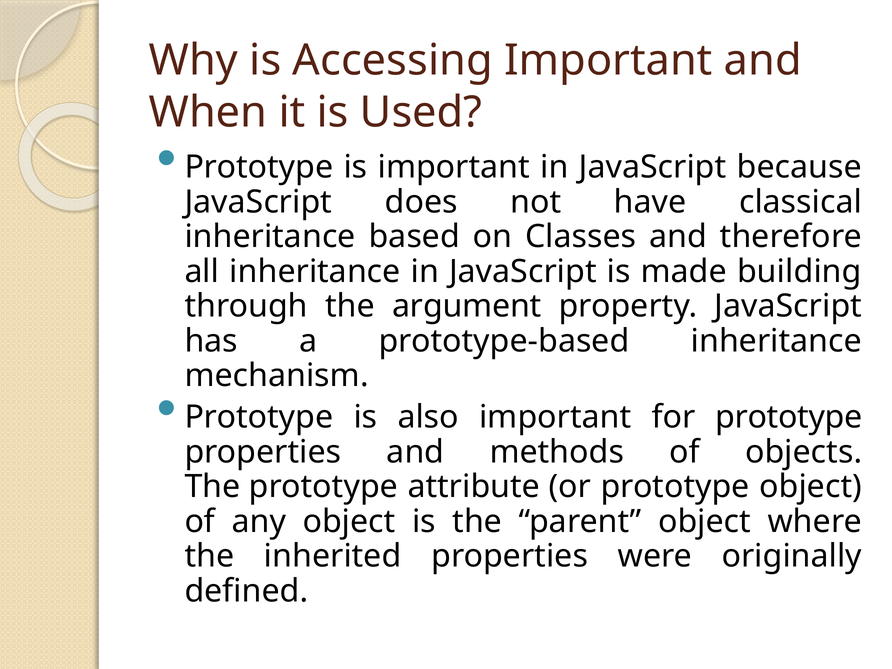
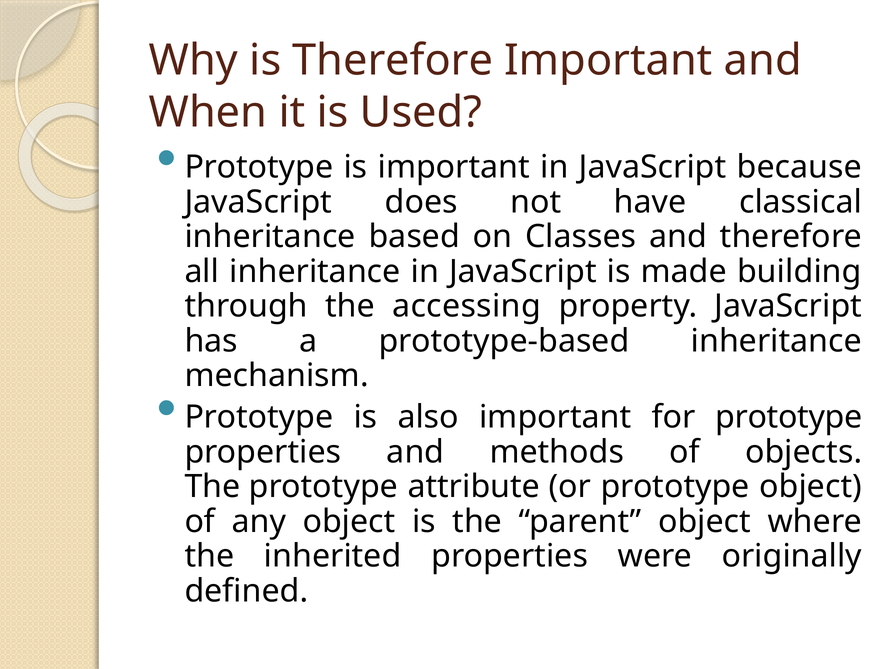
is Accessing: Accessing -> Therefore (393, 60)
argument: argument -> accessing (467, 306)
